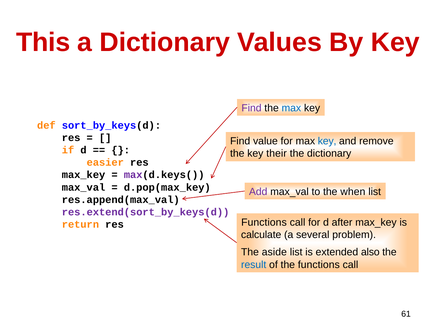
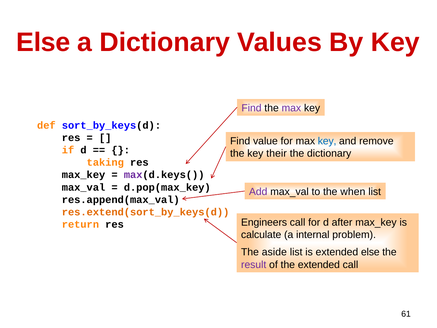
This: This -> Else (43, 42)
max colour: blue -> purple (291, 108)
easier: easier -> taking (105, 162)
res.extend(sort_by_keys(d colour: purple -> orange (146, 212)
Functions: Functions -> Engineers (264, 222)
several: several -> internal (313, 234)
extended also: also -> else (370, 252)
result colour: blue -> purple (254, 264)
the functions: functions -> extended (319, 264)
